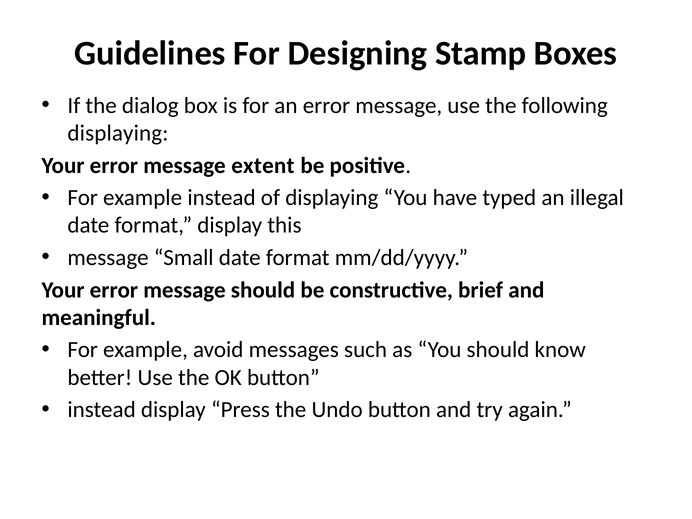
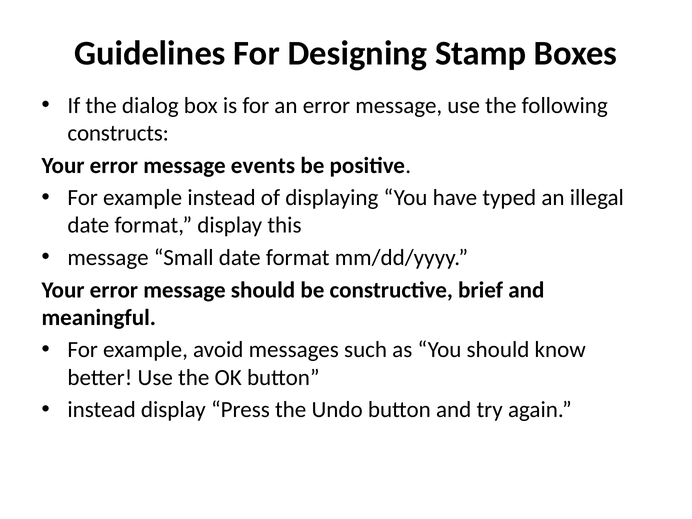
displaying: displaying -> constructs (118, 133)
extent: extent -> events (263, 165)
